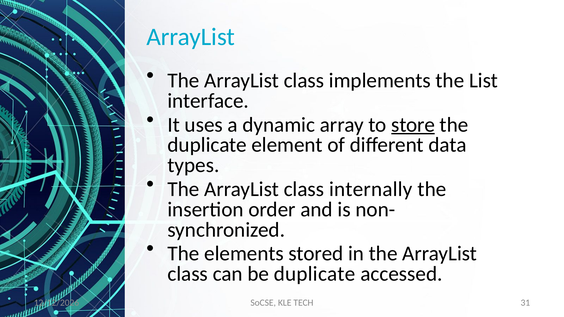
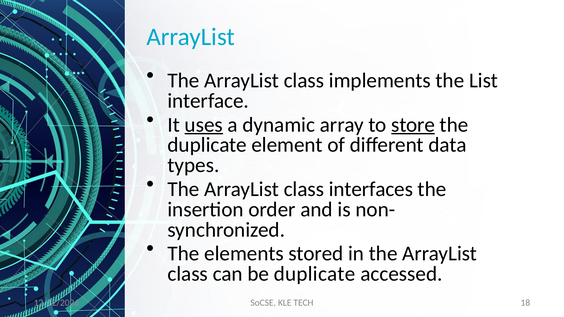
uses underline: none -> present (204, 125)
internally: internally -> interfaces (371, 189)
31: 31 -> 18 (525, 303)
